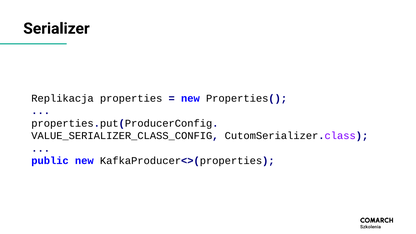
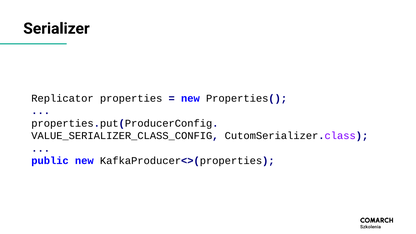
Replikacja: Replikacja -> Replicator (62, 98)
